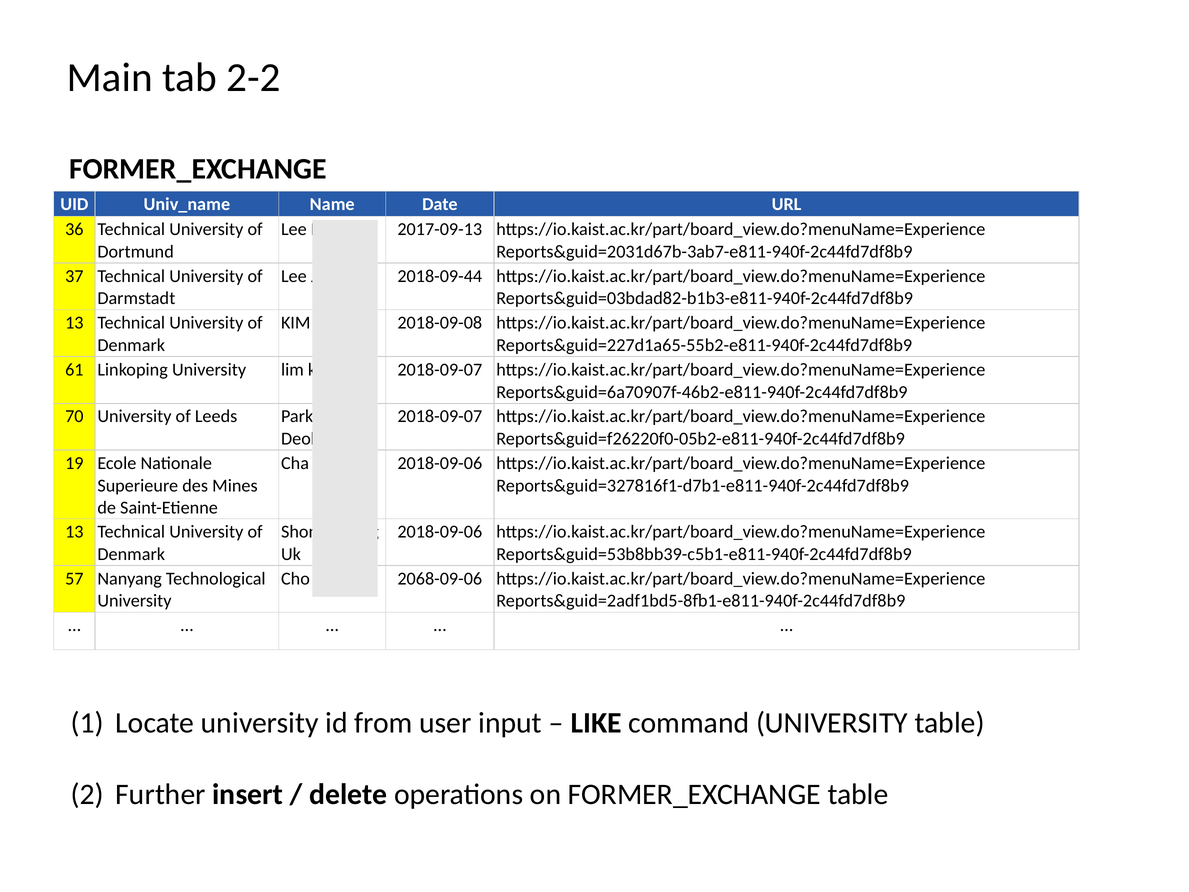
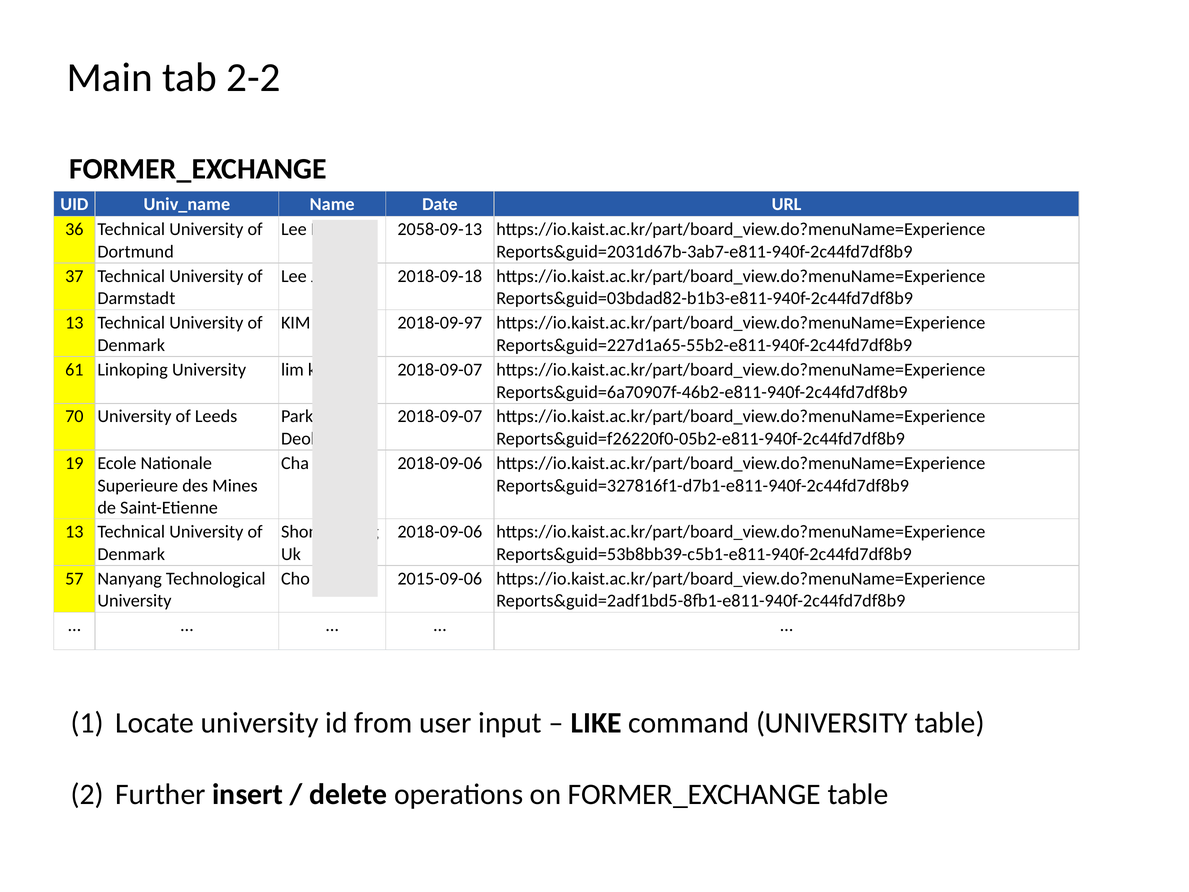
2017-09-13: 2017-09-13 -> 2058-09-13 (440, 229)
2018-09-44: 2018-09-44 -> 2018-09-18 (440, 276)
2018-09-08: 2018-09-08 -> 2018-09-97 (440, 323)
2068-09-06: 2068-09-06 -> 2015-09-06 (440, 578)
